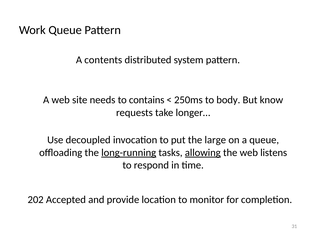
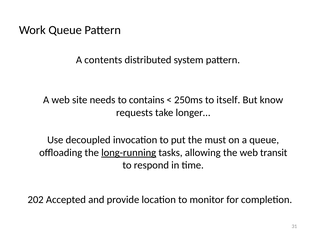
body: body -> itself (228, 100)
large: large -> must (215, 140)
allowing underline: present -> none (203, 153)
listens: listens -> transit (274, 153)
